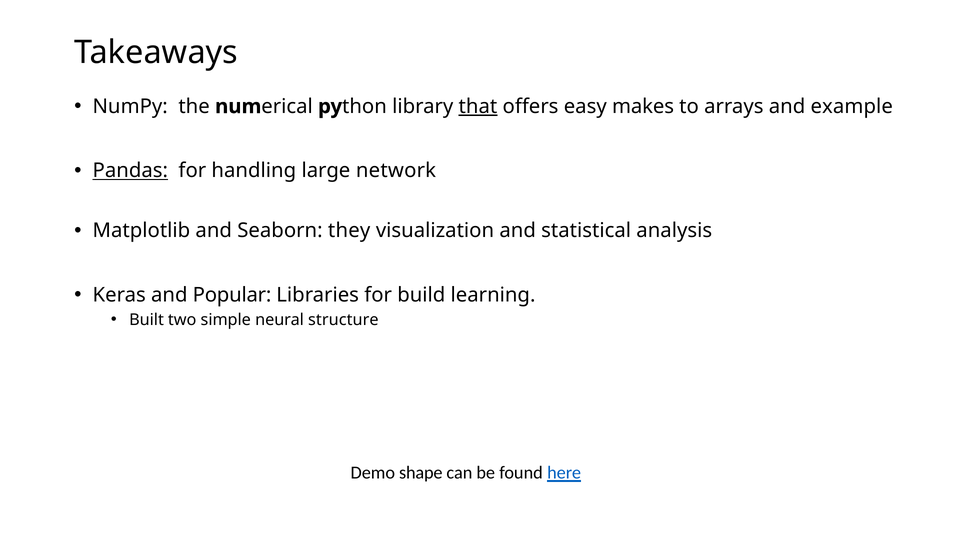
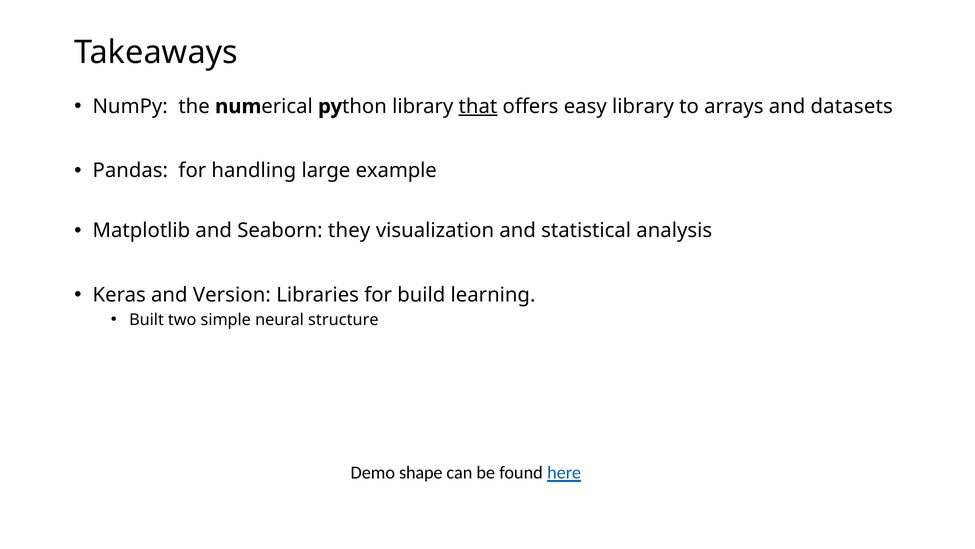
easy makes: makes -> library (643, 106)
example: example -> datasets (852, 106)
Pandas underline: present -> none (130, 171)
network: network -> example (396, 171)
Popular: Popular -> Version (232, 295)
